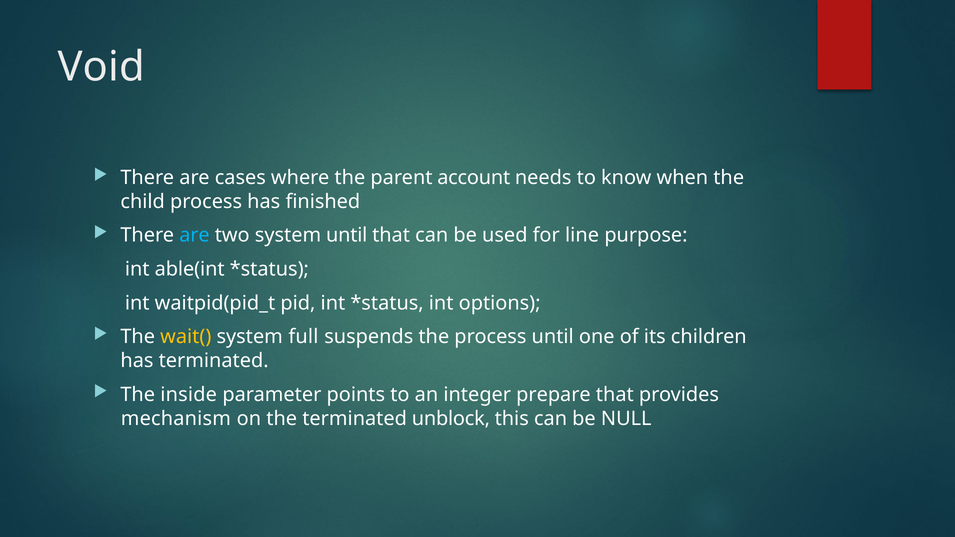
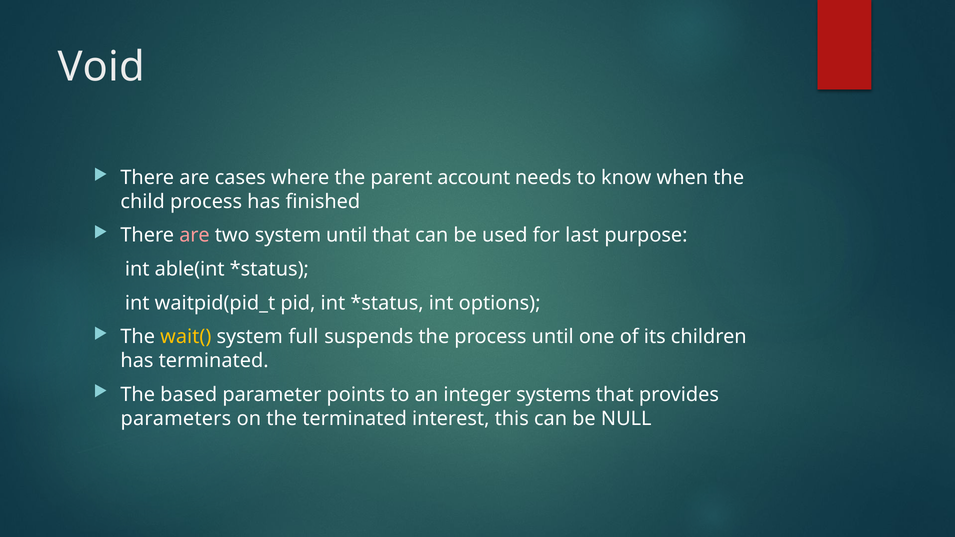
are colour: light blue -> pink (194, 235)
line: line -> last (582, 235)
inside: inside -> based (189, 395)
prepare: prepare -> systems (554, 395)
mechanism: mechanism -> parameters (176, 419)
unblock: unblock -> interest (451, 419)
